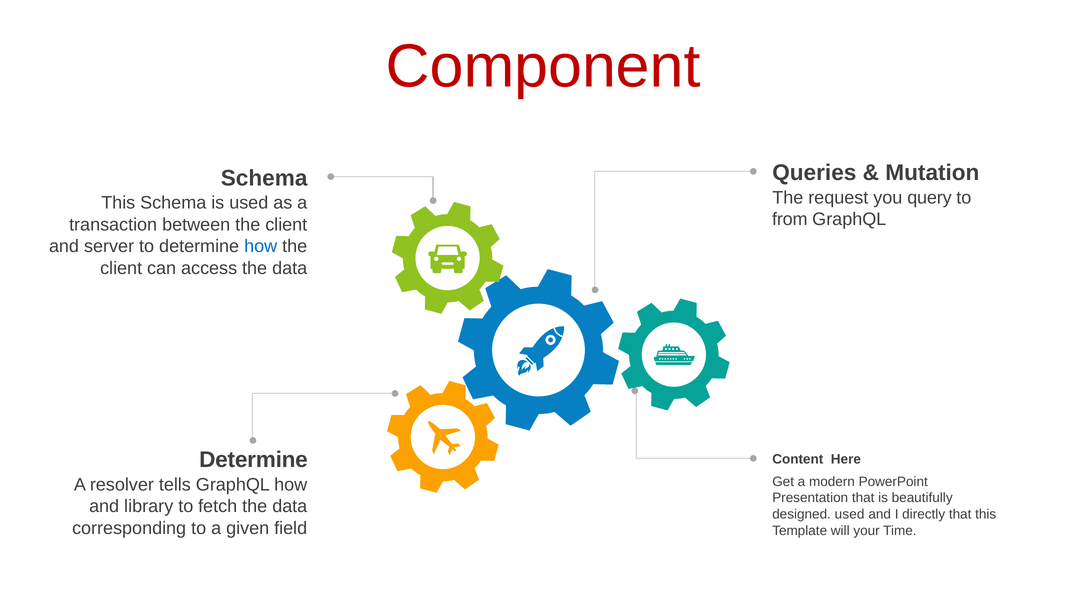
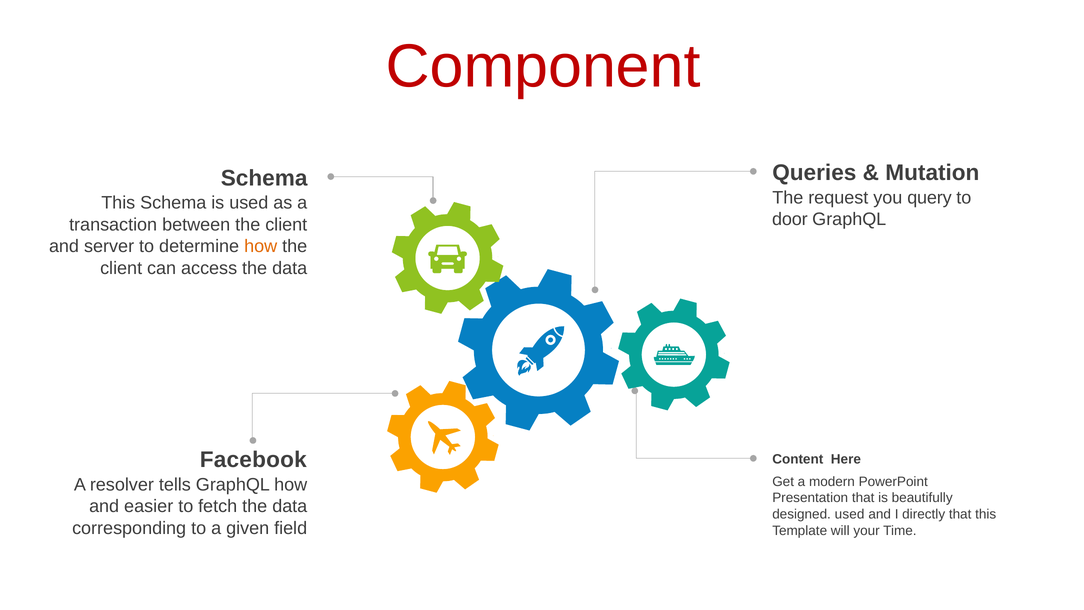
from: from -> door (790, 219)
how colour: blue -> orange (261, 246)
Determine: Determine -> Facebook (253, 460)
library: library -> easier (149, 506)
